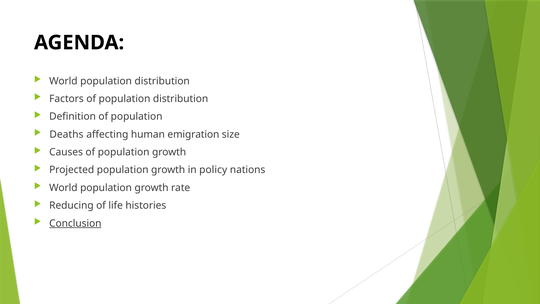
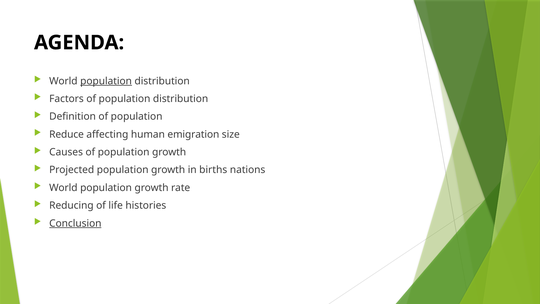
population underline: none -> present (106, 81)
Deaths: Deaths -> Reduce (67, 134)
policy: policy -> births (213, 170)
